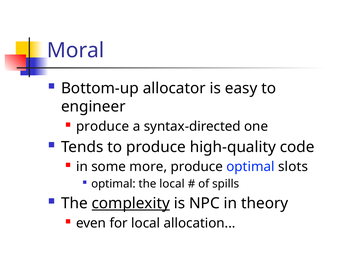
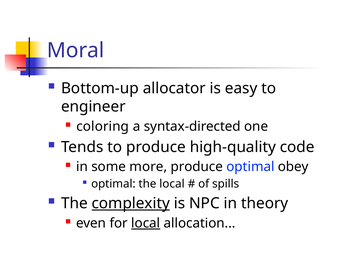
produce: produce -> coloring (103, 126)
slots: slots -> obey (293, 167)
local underline: none -> present (146, 223)
